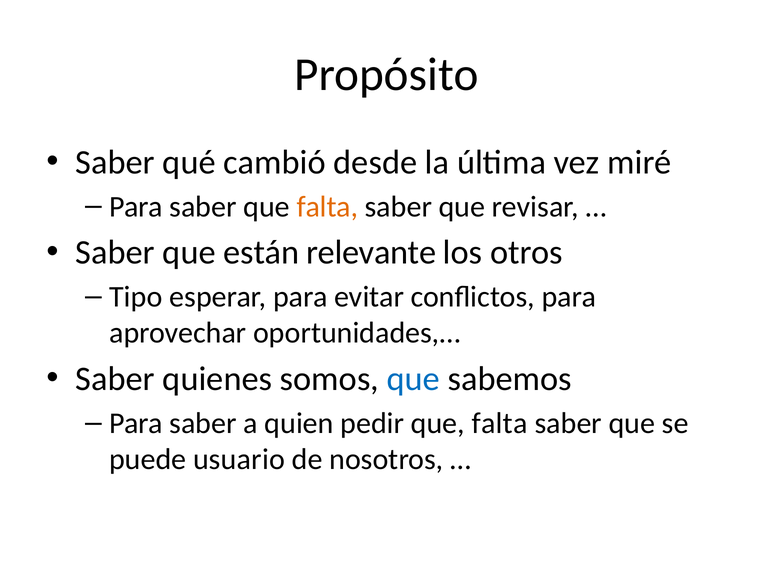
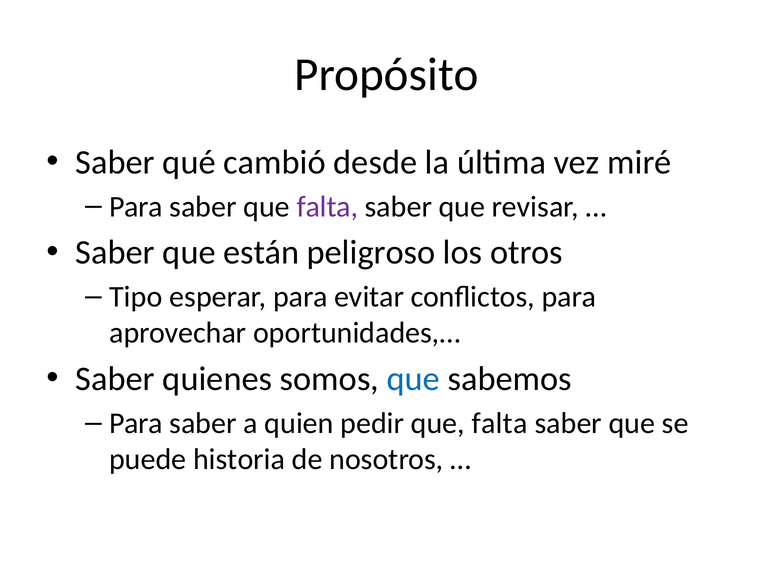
falta colour: orange -> purple (327, 207)
relevante: relevante -> peligroso (371, 252)
usuario: usuario -> historia (239, 459)
